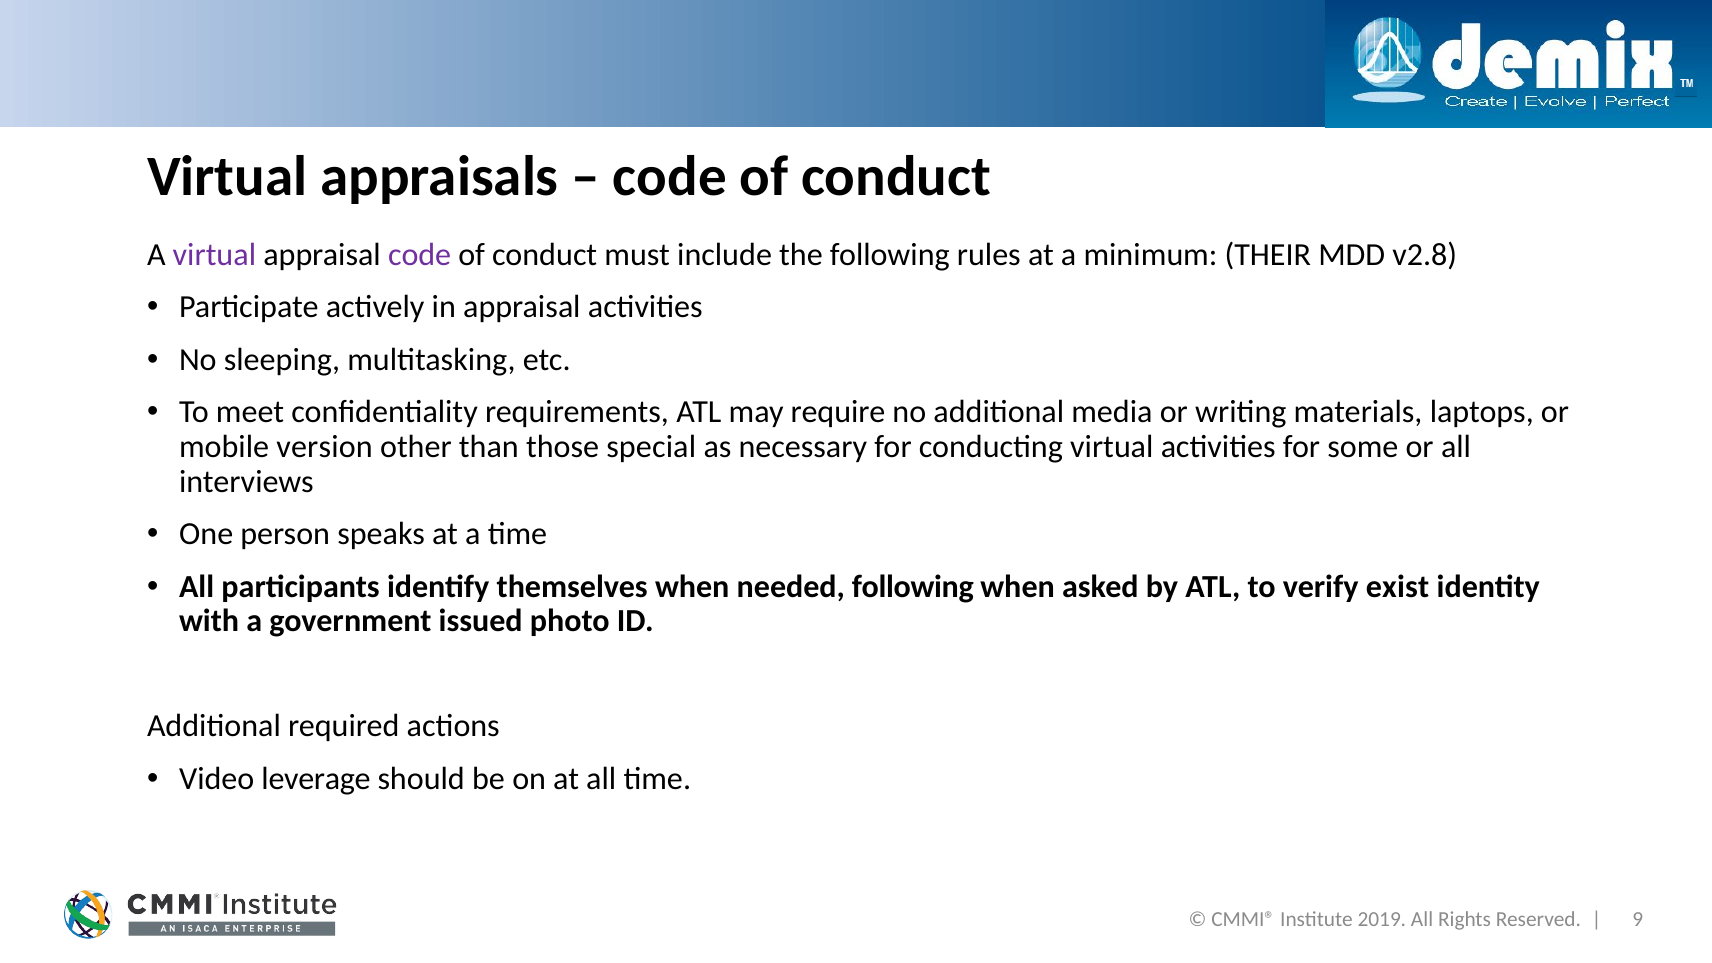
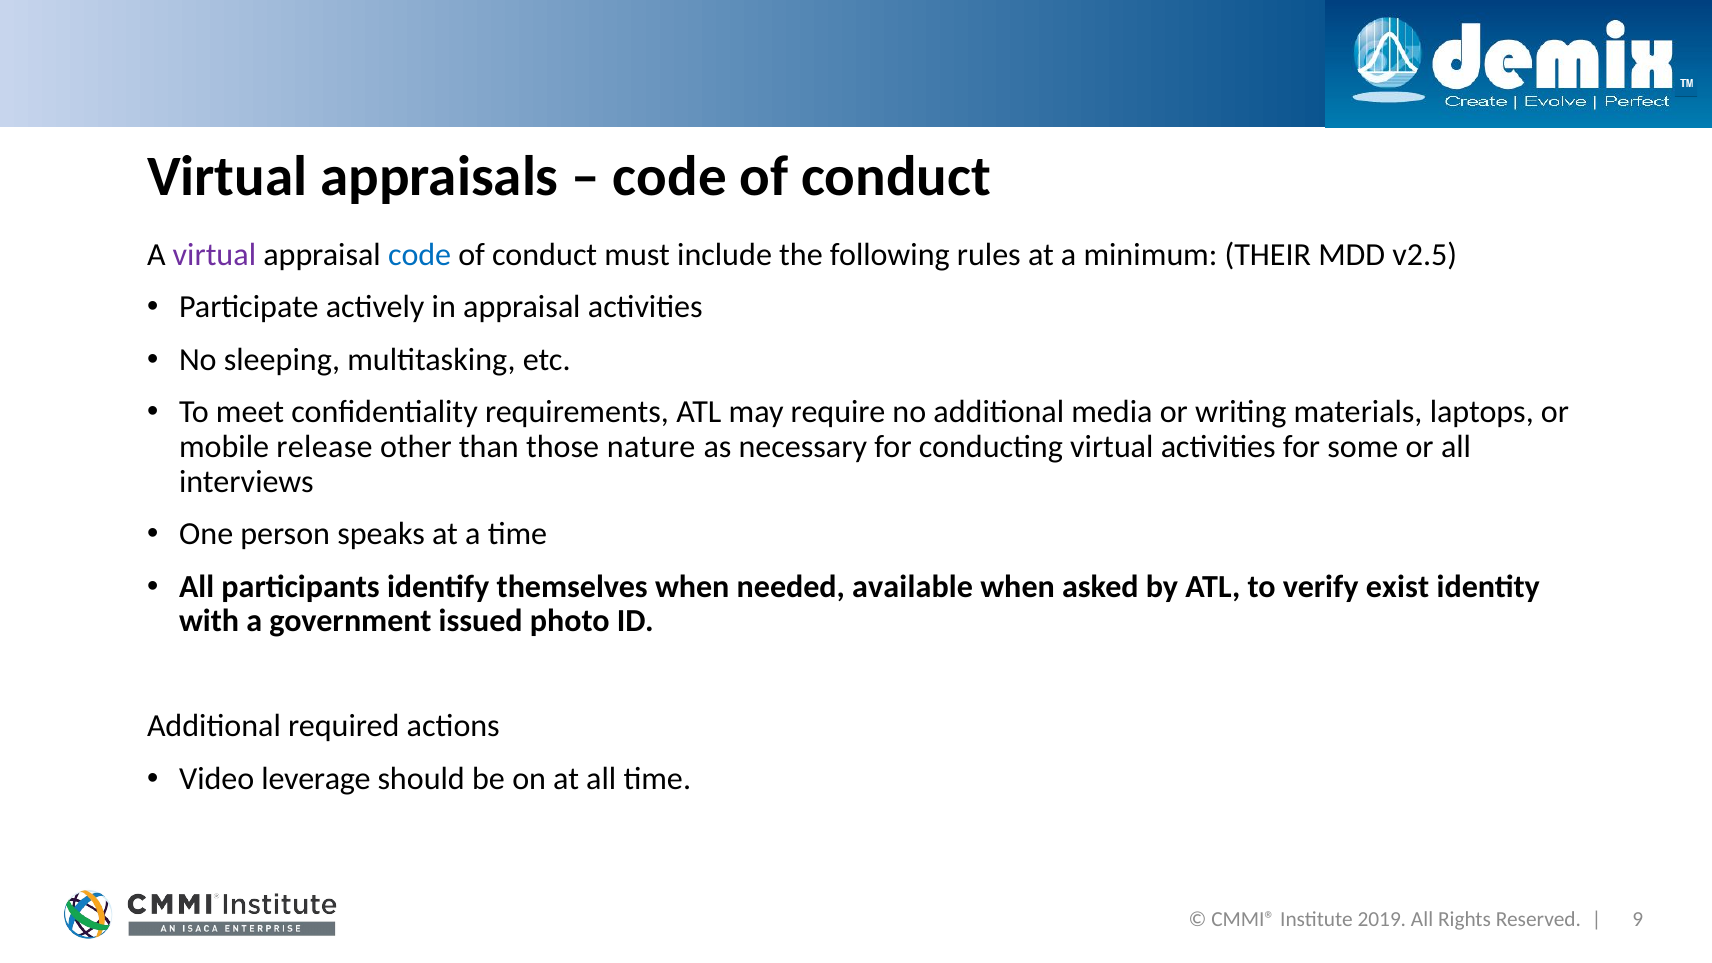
code colour: purple -> blue (420, 255)
v2.8: v2.8 -> v2.5 (1425, 255)
version: version -> release (325, 447)
special: special -> nature (651, 447)
needed following: following -> available (913, 587)
